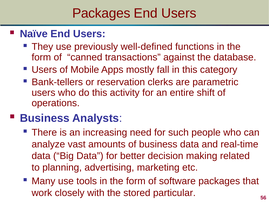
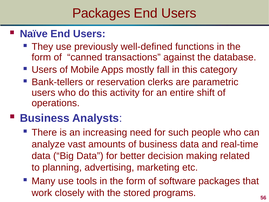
particular: particular -> programs (174, 193)
